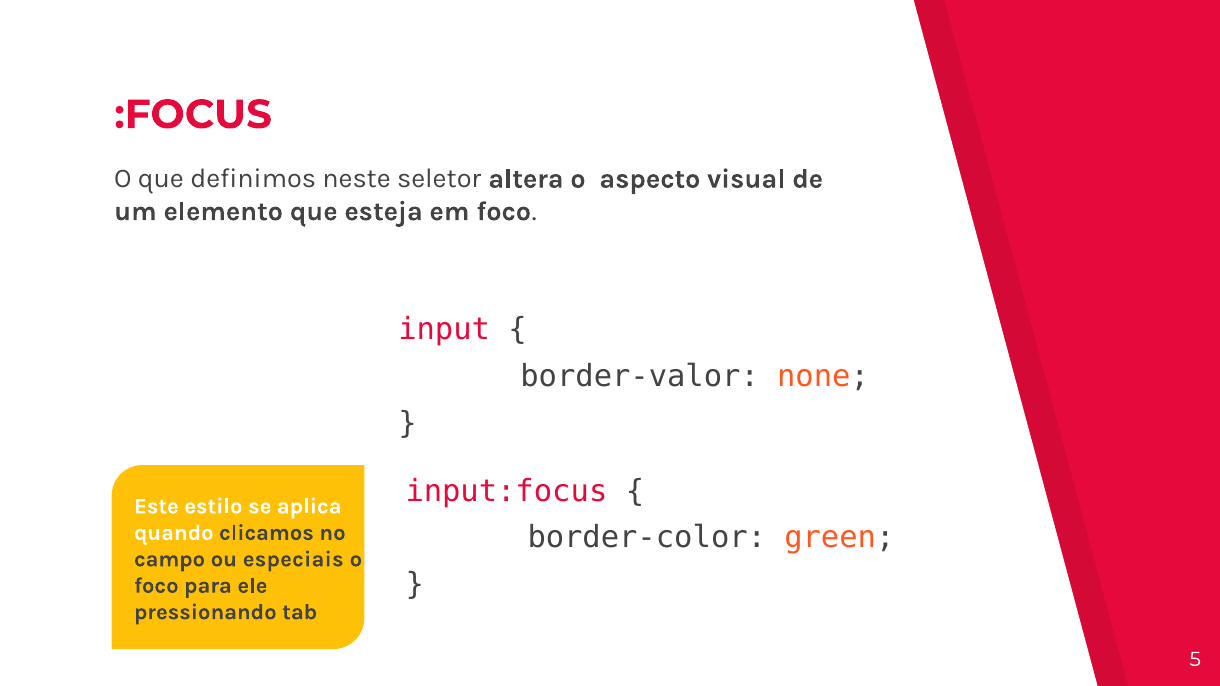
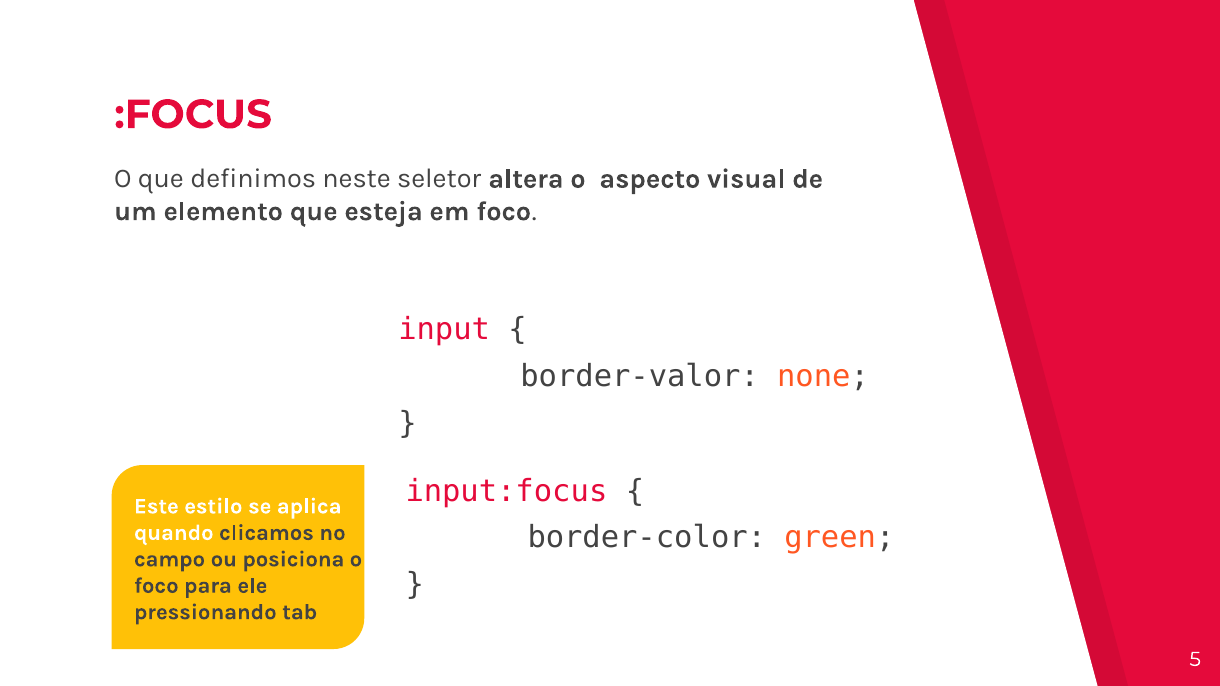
especiais: especiais -> posiciona (293, 559)
